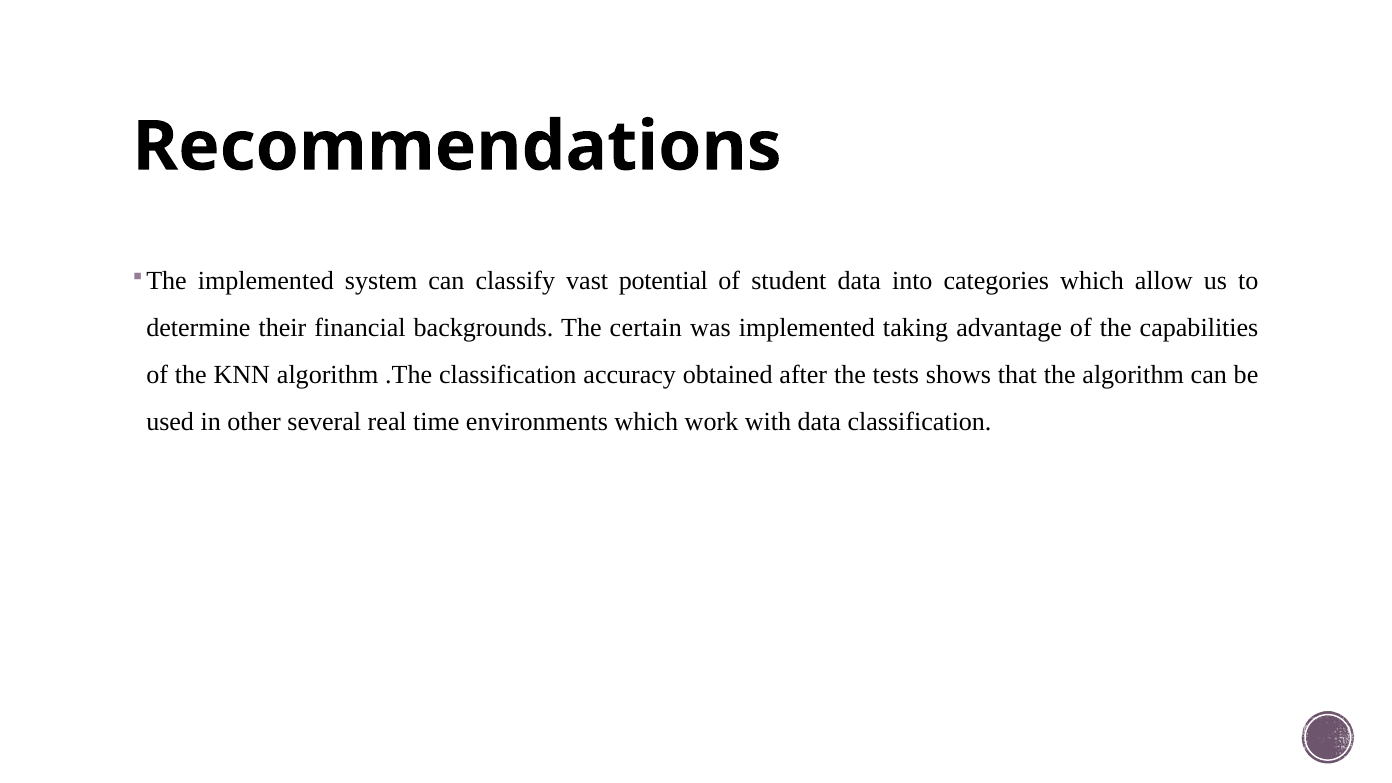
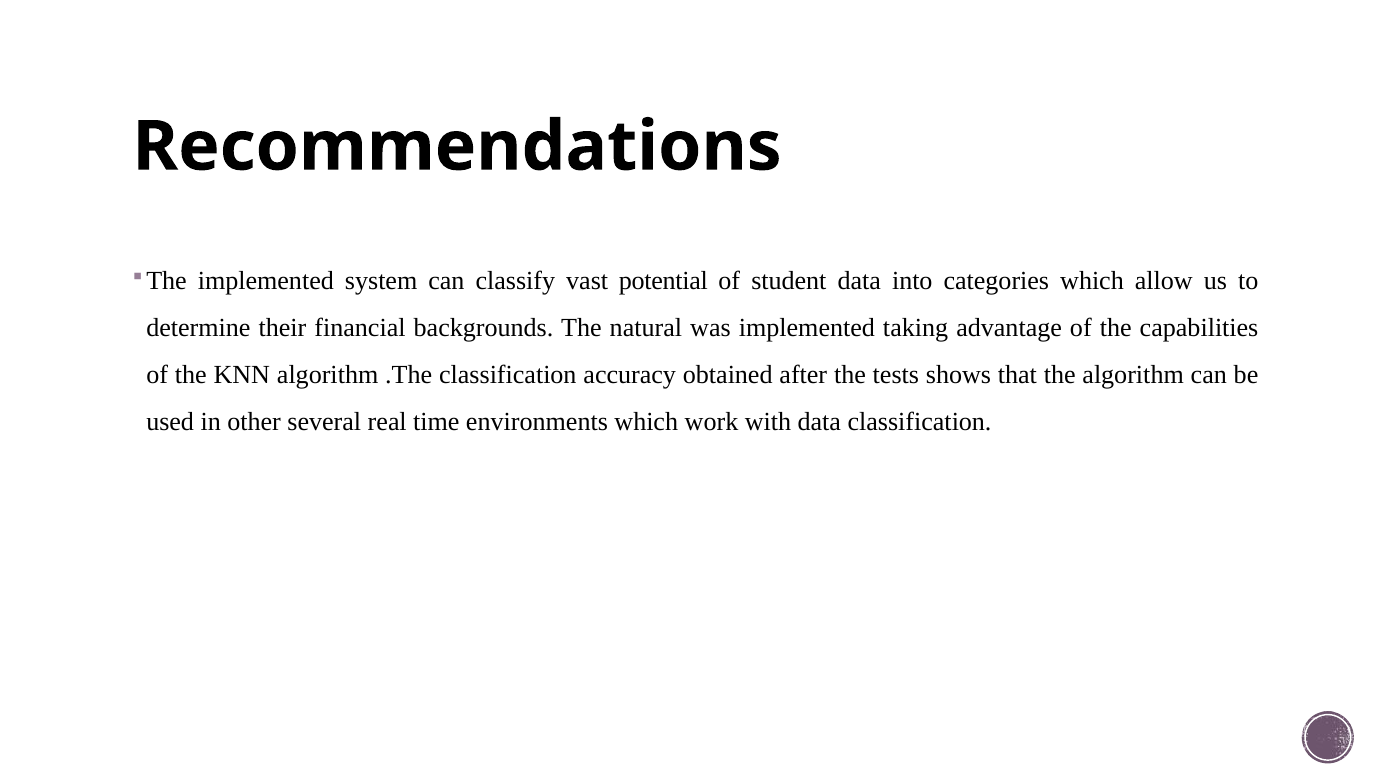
certain: certain -> natural (646, 328)
